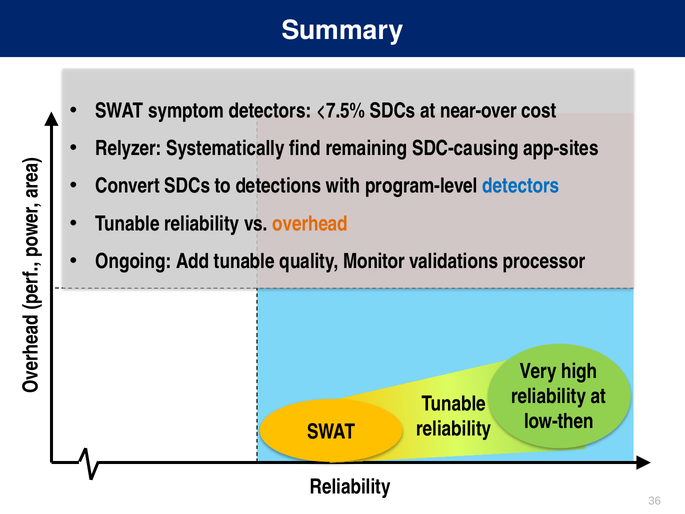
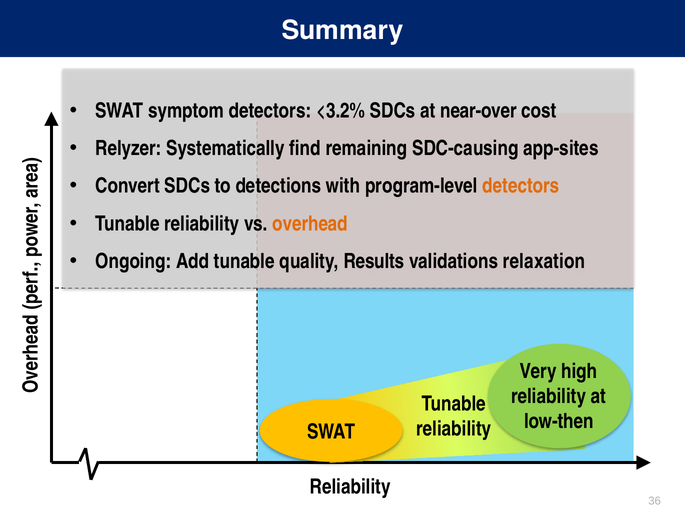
<7.5%: <7.5% -> <3.2% (341, 111)
detectors colour: blue -> orange (521, 186)
Monitor: Monitor -> Results (374, 261)
processor: processor -> relaxation (544, 261)
